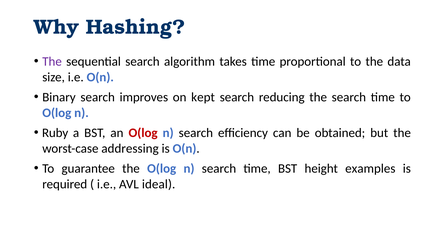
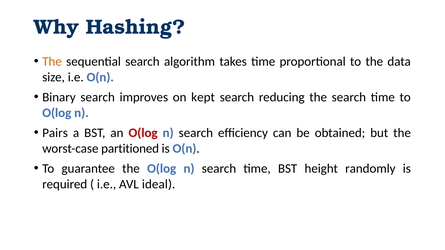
The colour: purple -> orange (52, 62)
Ruby: Ruby -> Pairs (55, 133)
addressing: addressing -> partitioned (130, 149)
examples: examples -> randomly (370, 169)
